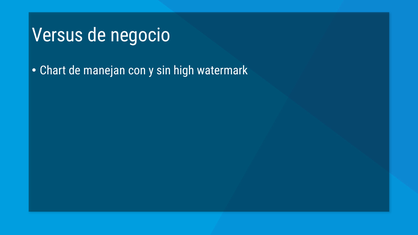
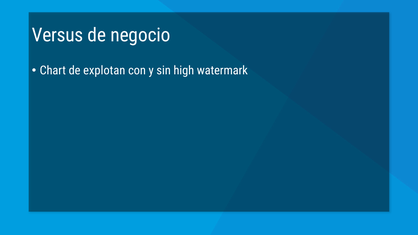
manejan: manejan -> explotan (104, 71)
